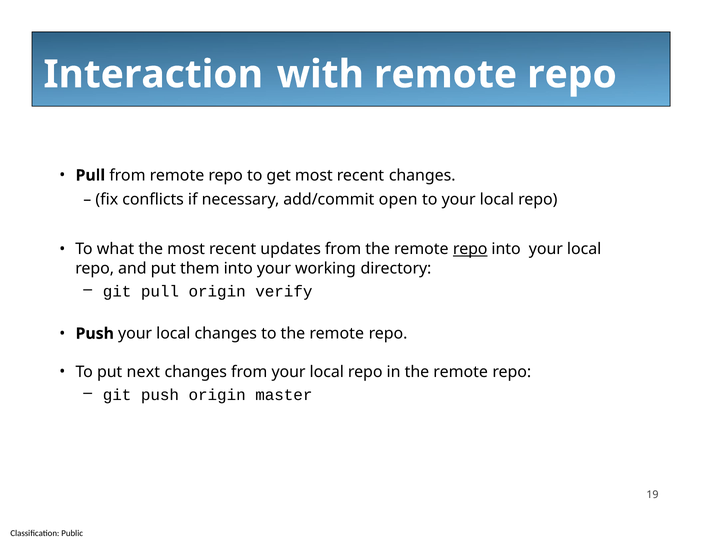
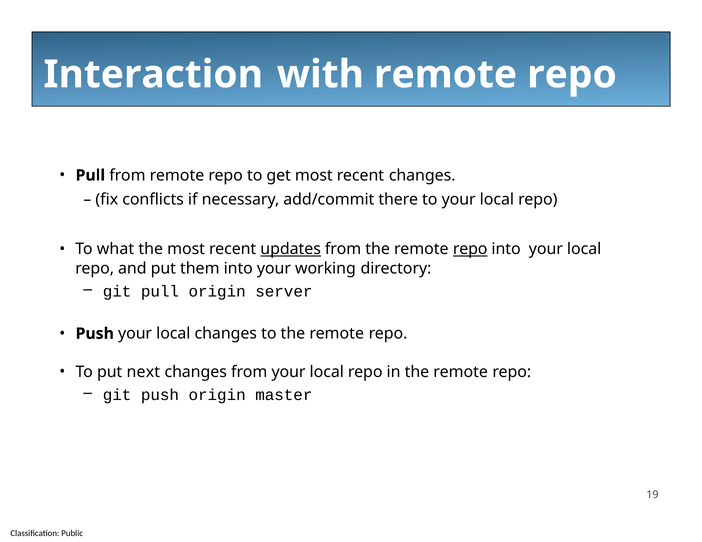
open: open -> there (398, 200)
updates underline: none -> present (291, 249)
verify: verify -> server (284, 292)
